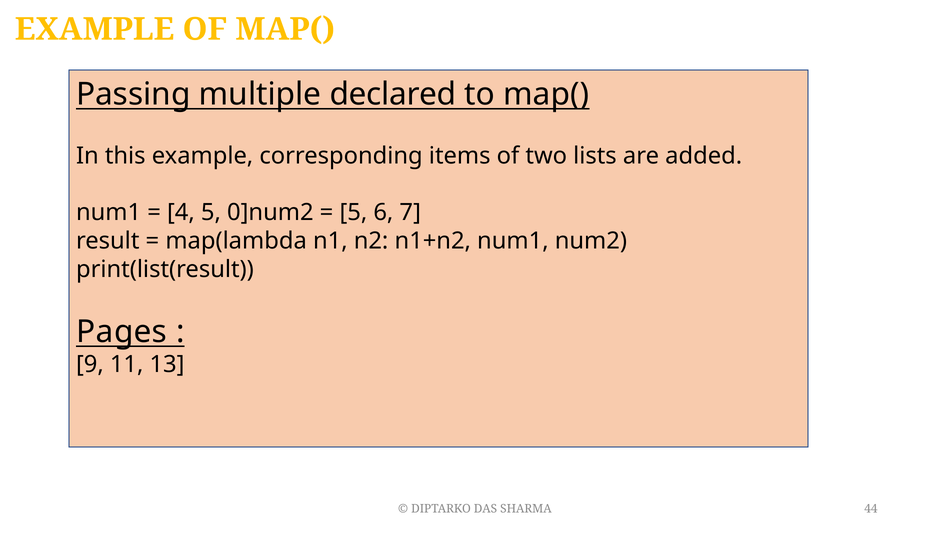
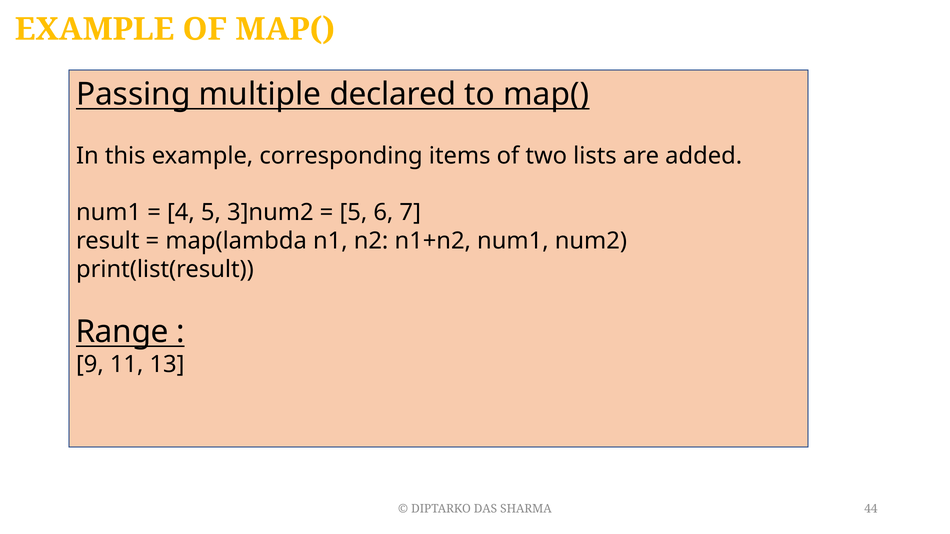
0]num2: 0]num2 -> 3]num2 (270, 213)
Pages: Pages -> Range (122, 332)
